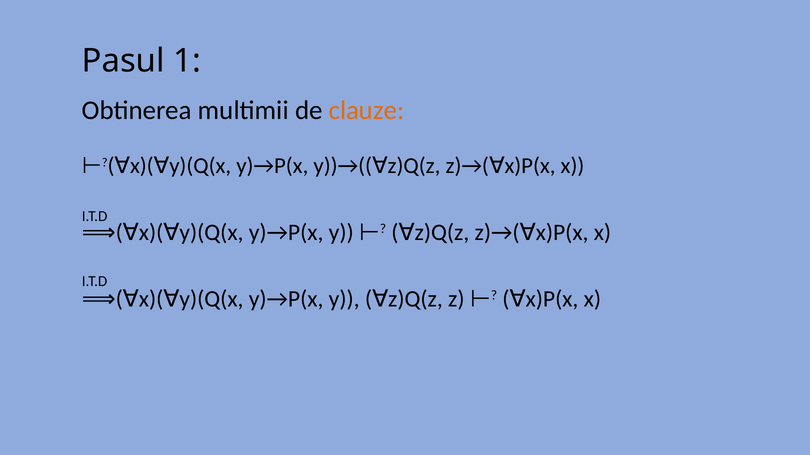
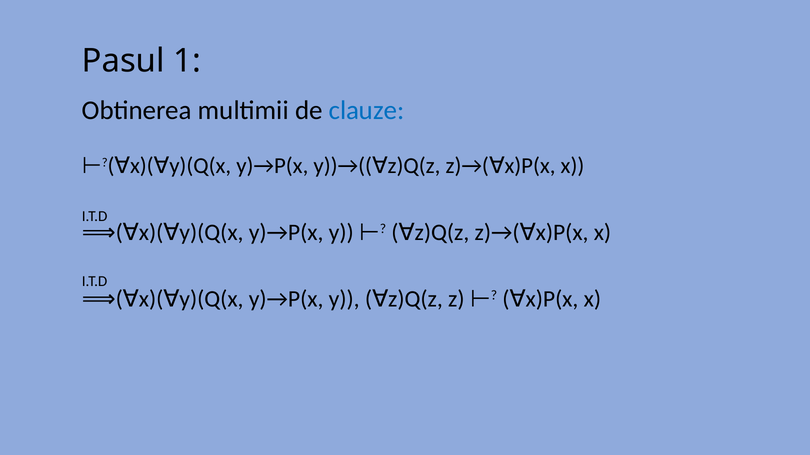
clauze colour: orange -> blue (366, 110)
